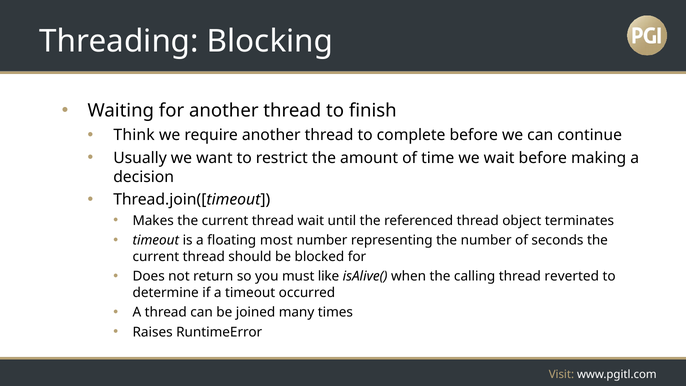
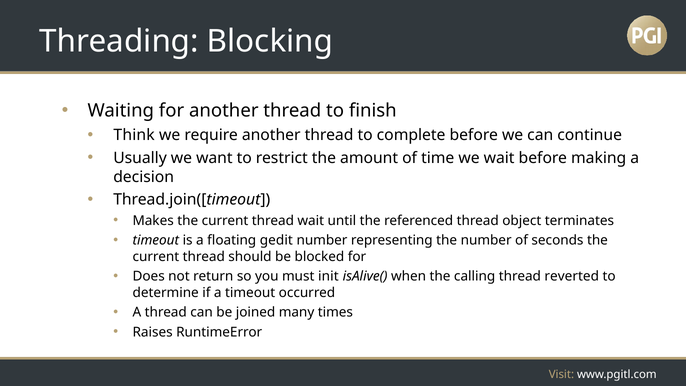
most: most -> gedit (276, 240)
like: like -> init (328, 276)
